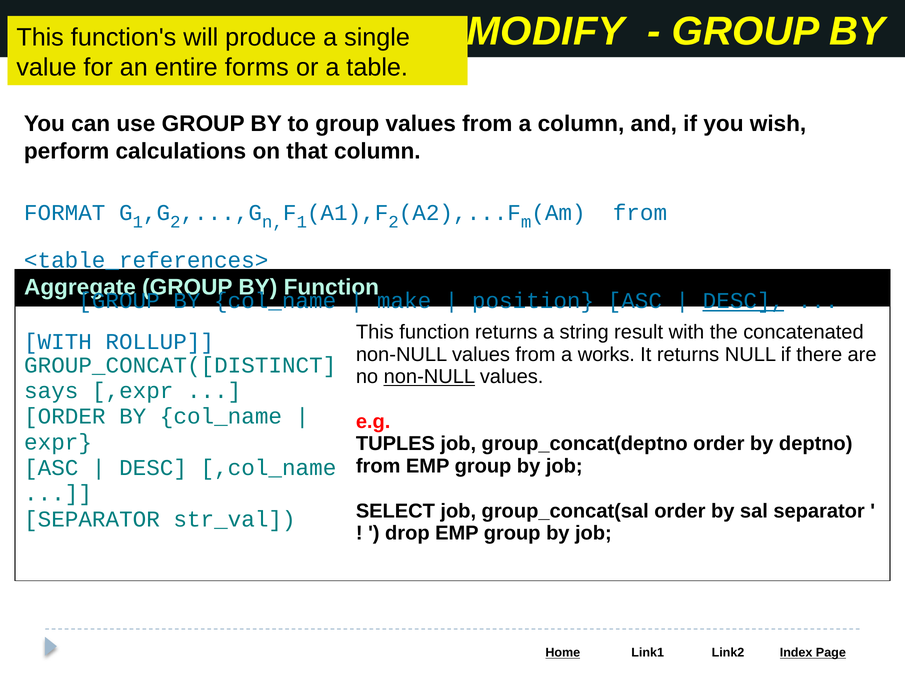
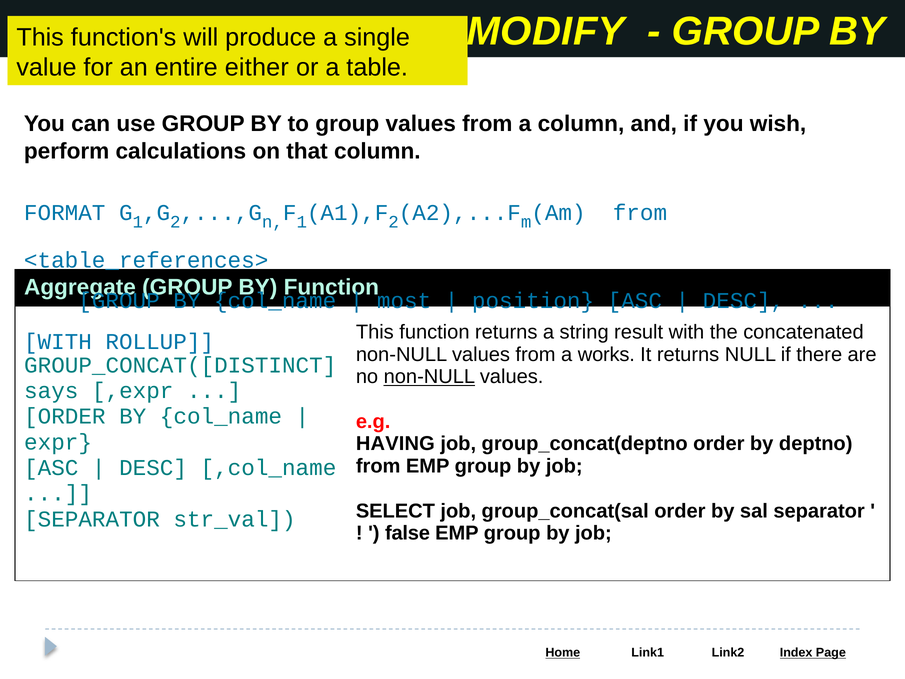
forms: forms -> either (257, 67)
make: make -> most (404, 301)
DESC underline: present -> none (743, 301)
TUPLES: TUPLES -> HAVING (395, 444)
drop: drop -> false (407, 533)
